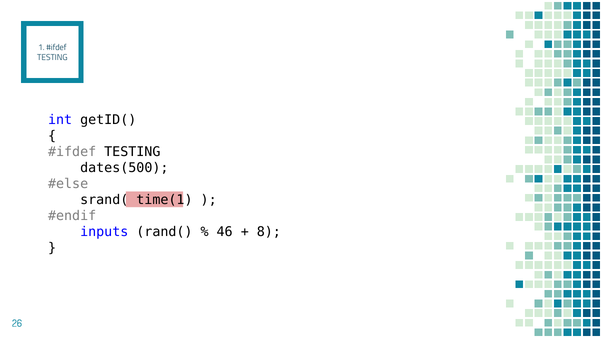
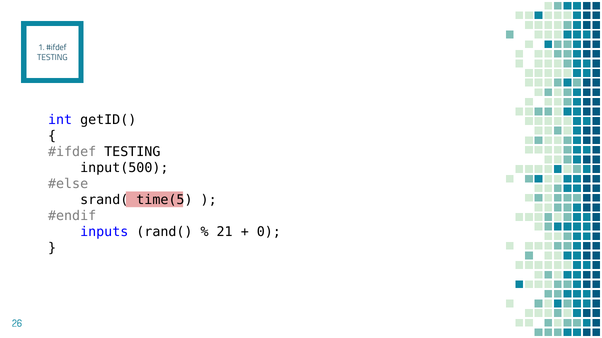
dates(500: dates(500 -> input(500 (124, 168)
time(1: time(1 -> time(5 (164, 200)
46: 46 -> 21 (225, 232)
8: 8 -> 0 (269, 232)
